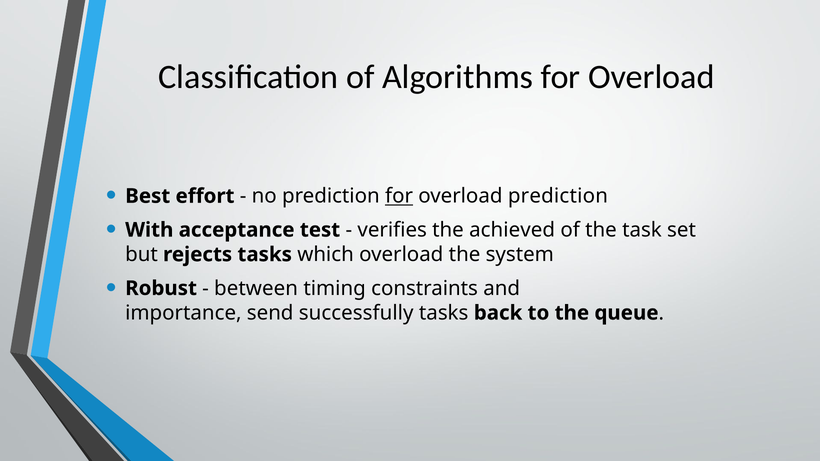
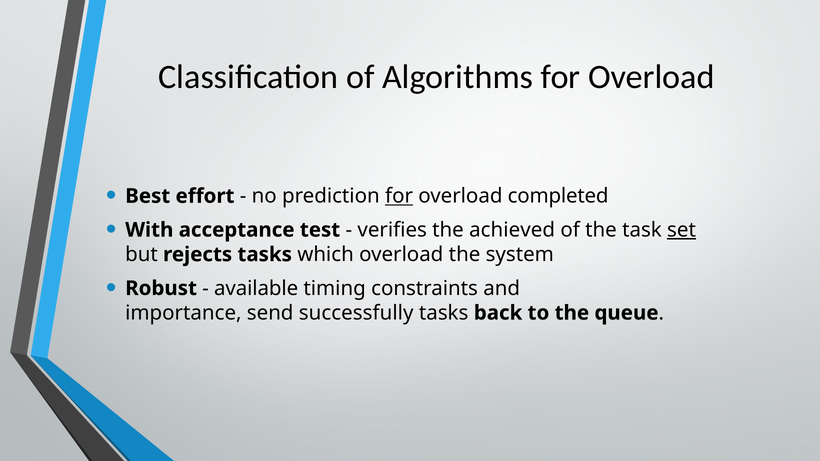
overload prediction: prediction -> completed (558, 196)
set underline: none -> present (682, 230)
between: between -> available (256, 288)
